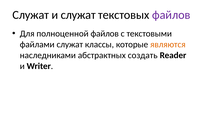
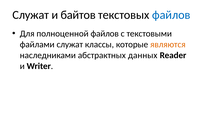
и служат: служат -> байтов (78, 15)
файлов colour: purple -> blue (171, 15)
создать: создать -> данных (143, 55)
